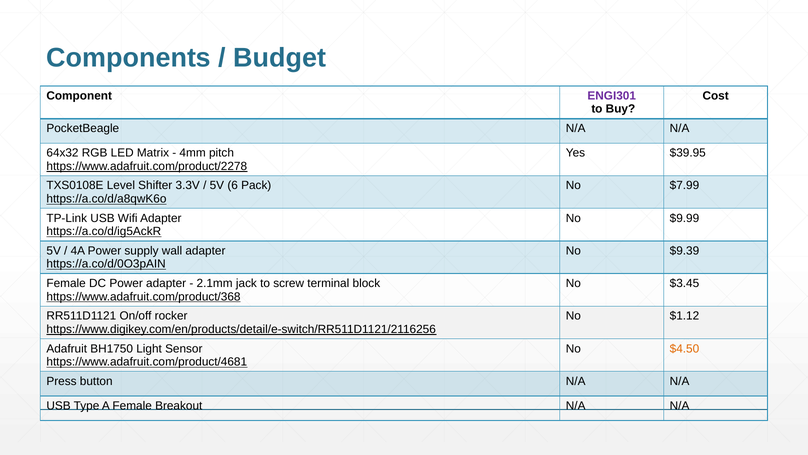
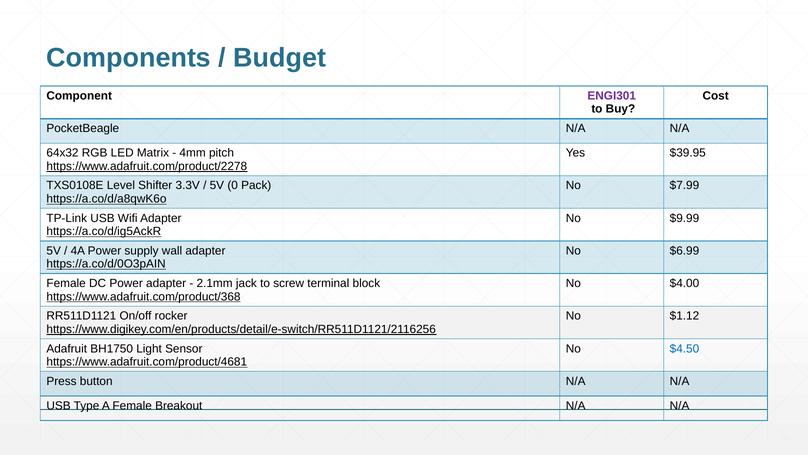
6: 6 -> 0 (233, 185)
$9.39: $9.39 -> $6.99 (684, 251)
$3.45: $3.45 -> $4.00 (684, 283)
$4.50 colour: orange -> blue (684, 348)
